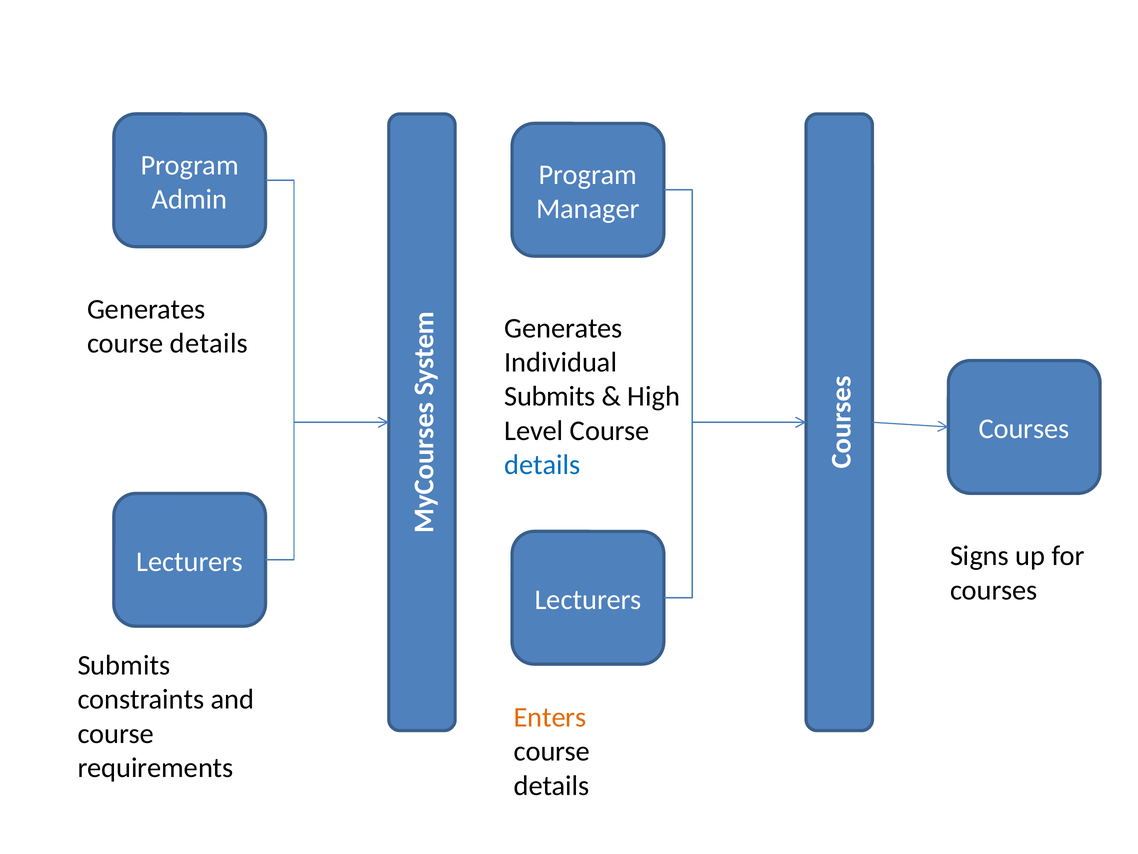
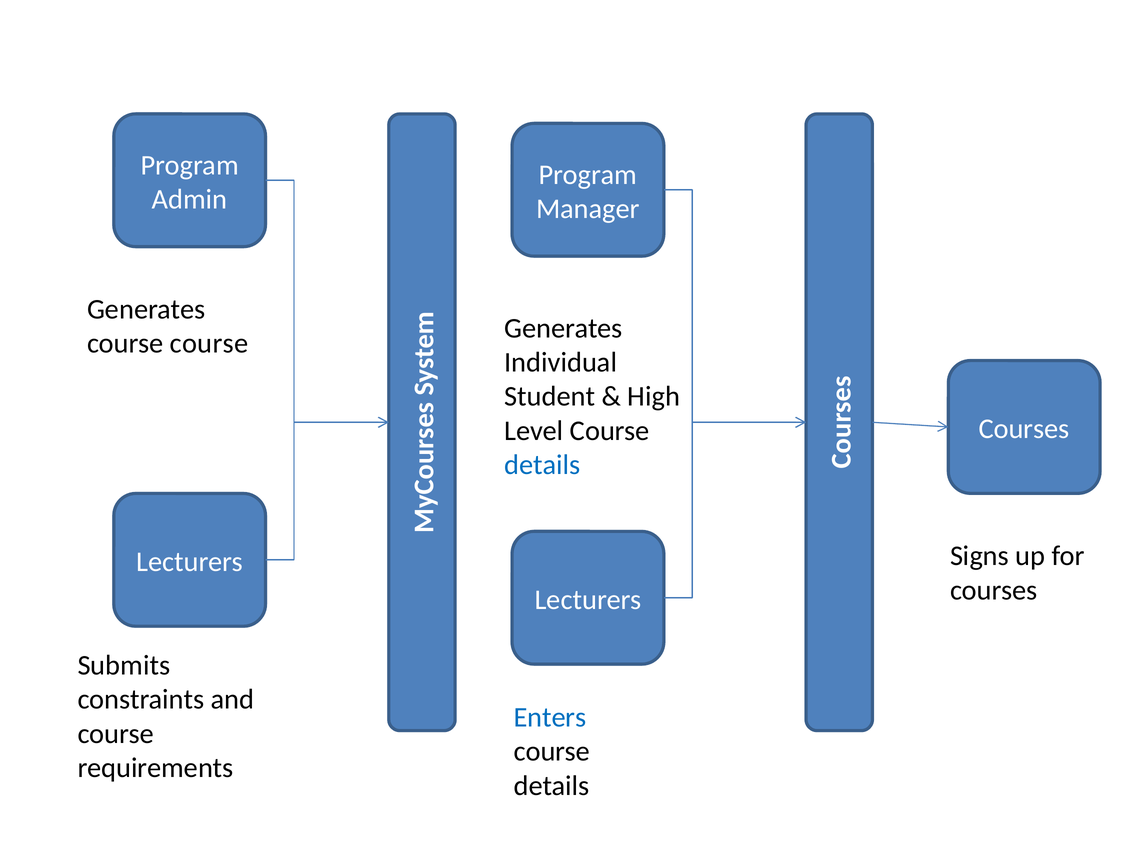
details: details -> course (209, 343)
Submits: Submits -> Student (550, 396)
Enters colour: orange -> blue (550, 717)
